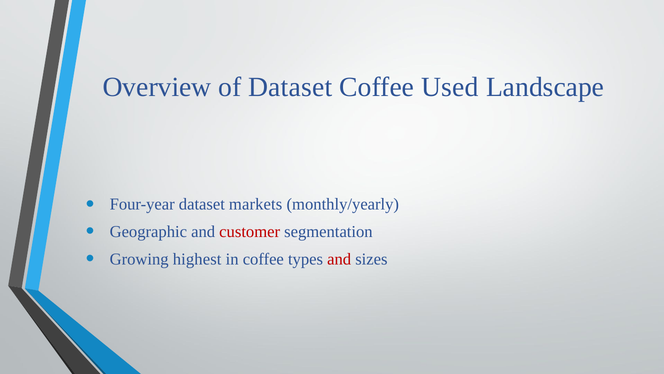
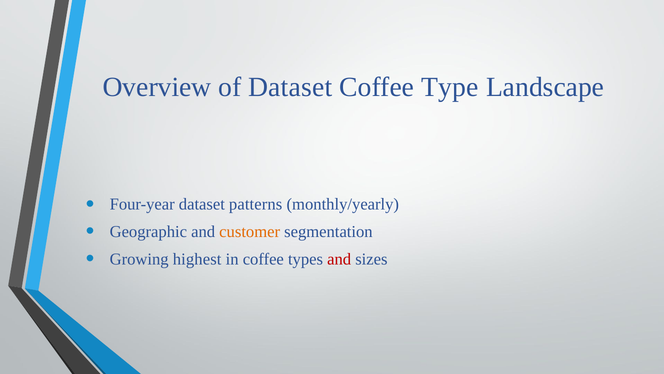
Used: Used -> Type (450, 87)
markets: markets -> patterns (256, 204)
customer colour: red -> orange (250, 231)
